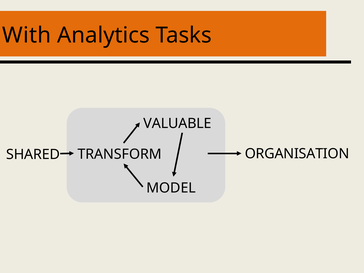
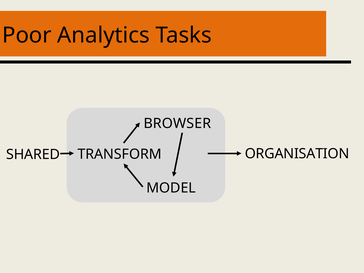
With: With -> Poor (27, 35)
VALUABLE: VALUABLE -> BROWSER (177, 123)
